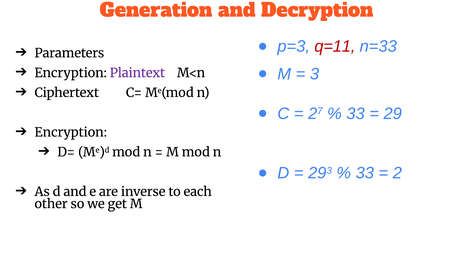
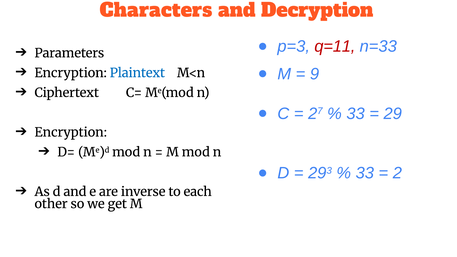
Generation: Generation -> Characters (156, 11)
3: 3 -> 9 (315, 74)
Plaintext colour: purple -> blue (137, 73)
